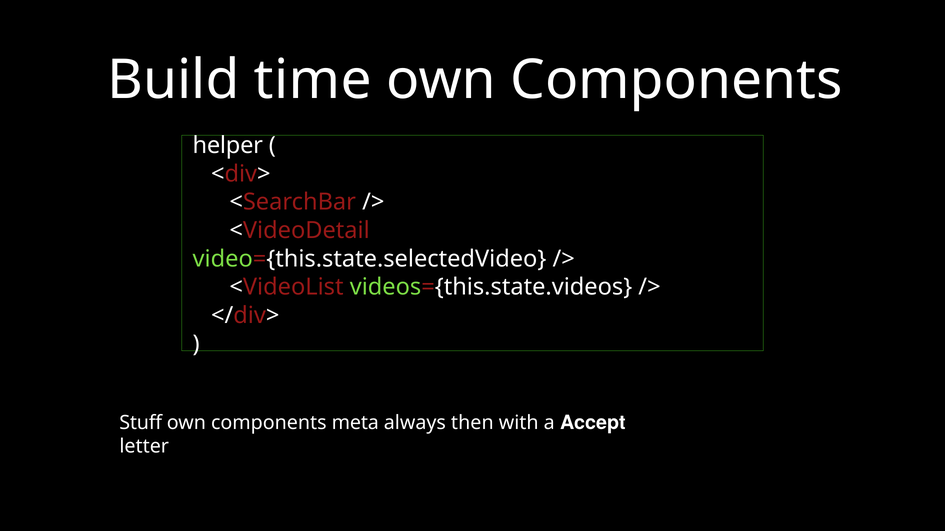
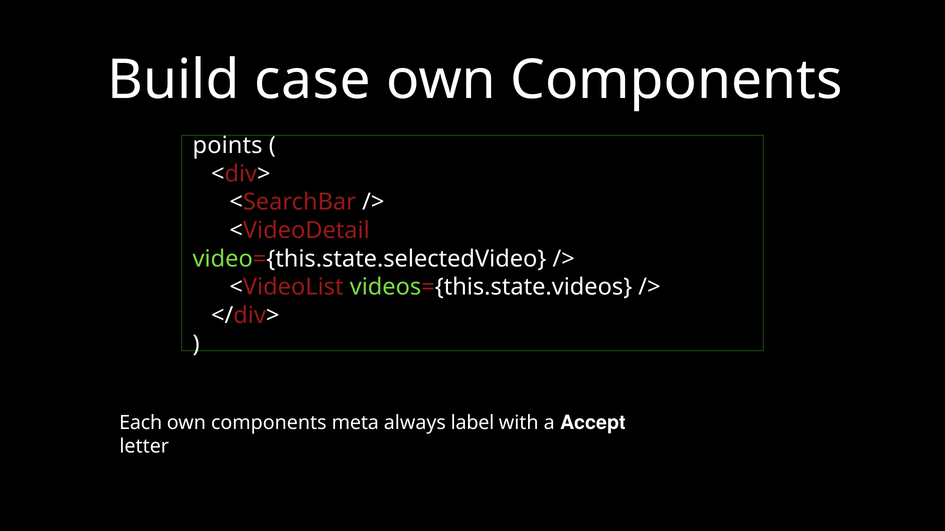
time: time -> case (313, 80)
helper: helper -> points (228, 146)
Stuff: Stuff -> Each (141, 423)
then: then -> label (472, 423)
